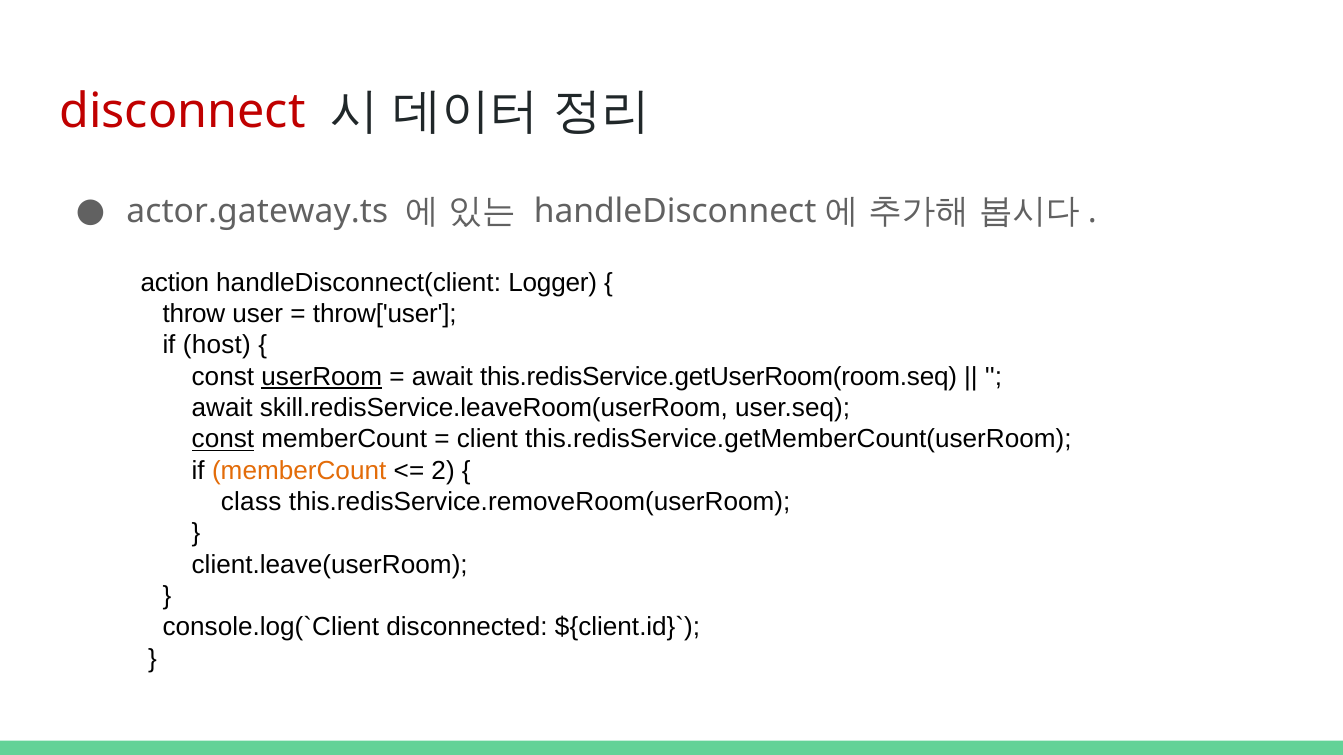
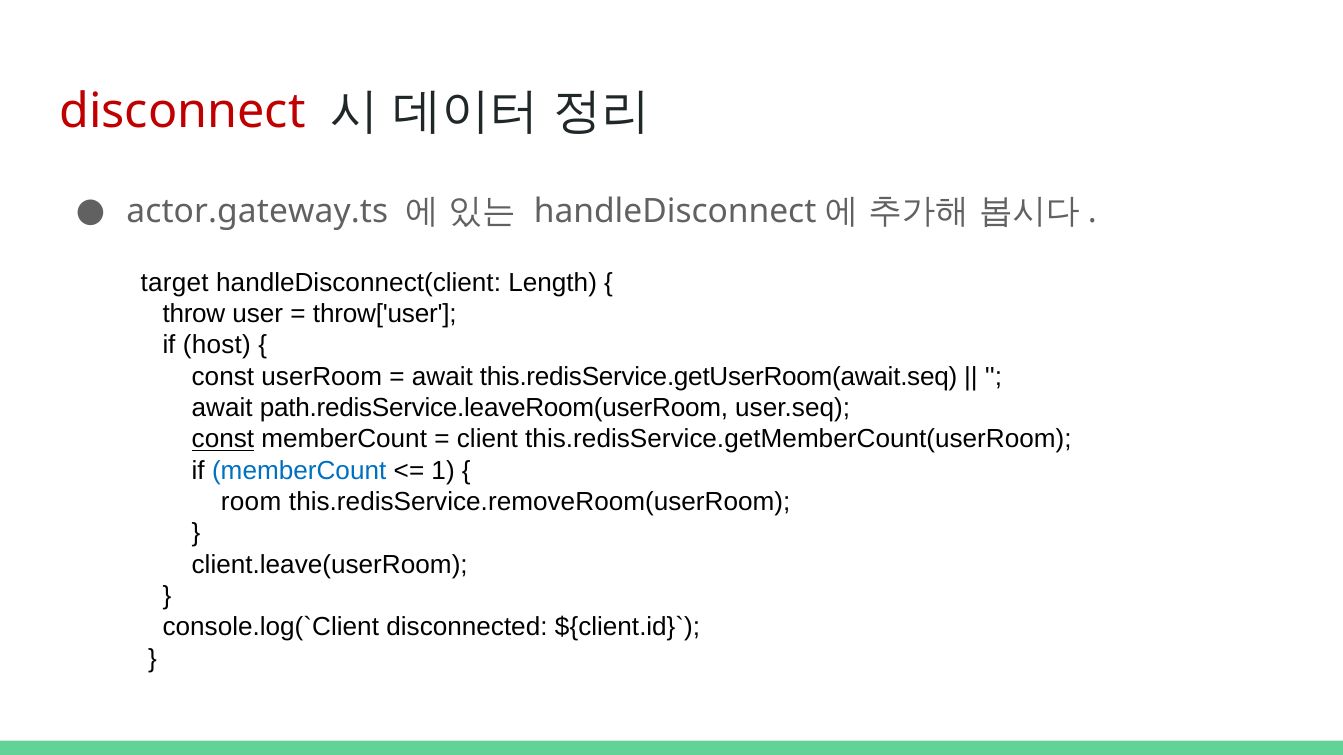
action: action -> target (175, 283)
Logger: Logger -> Length (553, 283)
userRoom underline: present -> none (322, 377)
this.redisService.getUserRoom(room.seq: this.redisService.getUserRoom(room.seq -> this.redisService.getUserRoom(await.seq (719, 377)
skill.redisService.leaveRoom(userRoom: skill.redisService.leaveRoom(userRoom -> path.redisService.leaveRoom(userRoom (494, 408)
memberCount colour: orange -> blue (299, 471)
2: 2 -> 1 (443, 471)
class: class -> room (251, 502)
